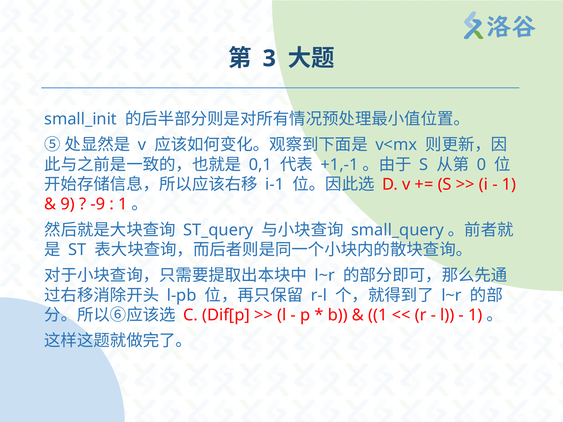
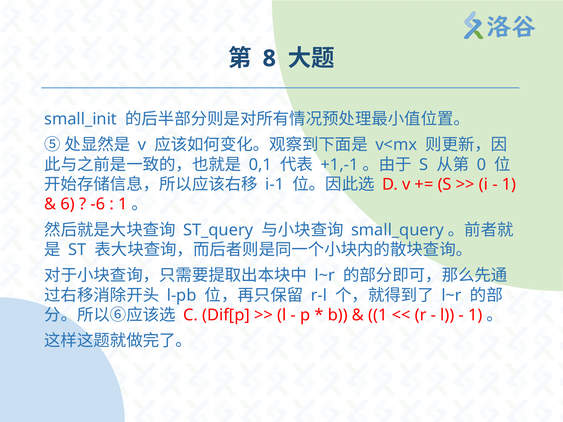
3: 3 -> 8 (269, 59)
9: 9 -> 6 (68, 204)
-9: -9 -> -6 (98, 204)
